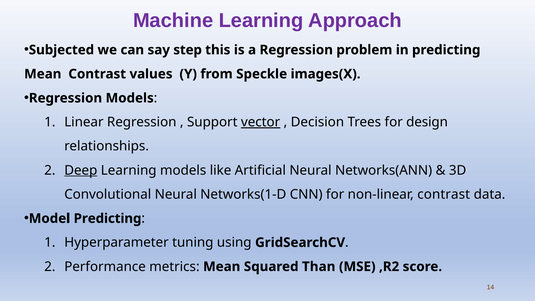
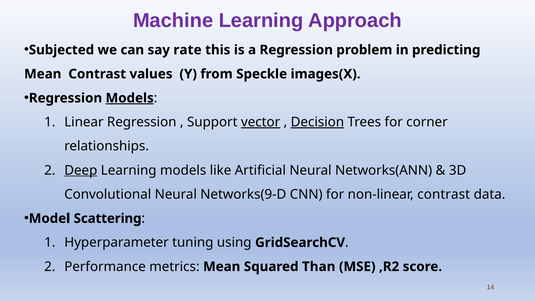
step: step -> rate (187, 50)
Models underline: none -> present (130, 98)
Decision underline: none -> present (317, 122)
design: design -> corner (427, 122)
Networks(1-D: Networks(1-D -> Networks(9-D (243, 194)
Model Predicting: Predicting -> Scattering (108, 218)
